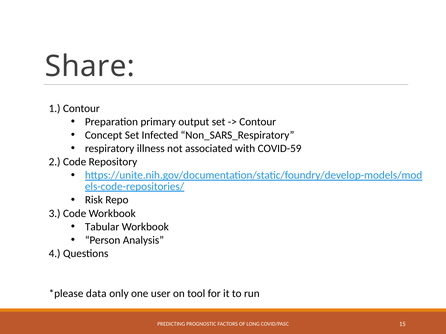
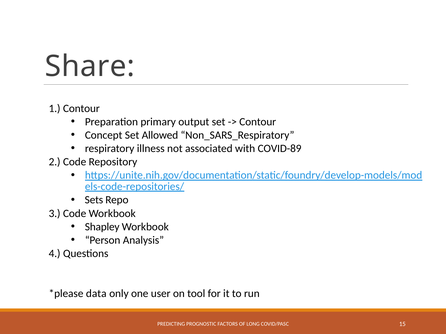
Infected: Infected -> Allowed (160, 135)
COVID-59: COVID-59 -> COVID-89 (280, 149)
Risk: Risk -> Sets (94, 200)
Tabular: Tabular -> Shapley (102, 227)
